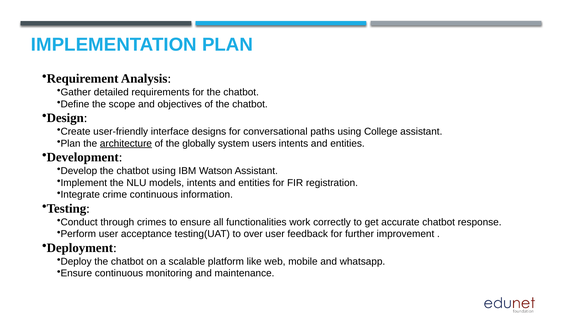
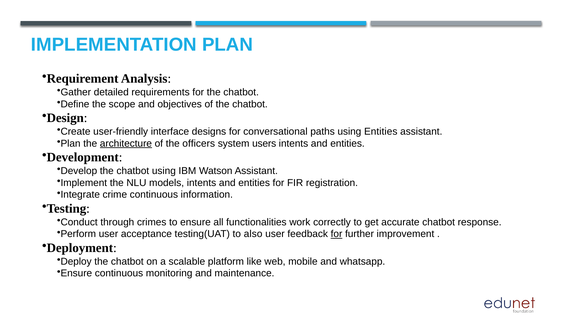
using College: College -> Entities (381, 132)
globally: globally -> officers (199, 143)
over: over -> also (253, 234)
for underline: none -> present (336, 234)
